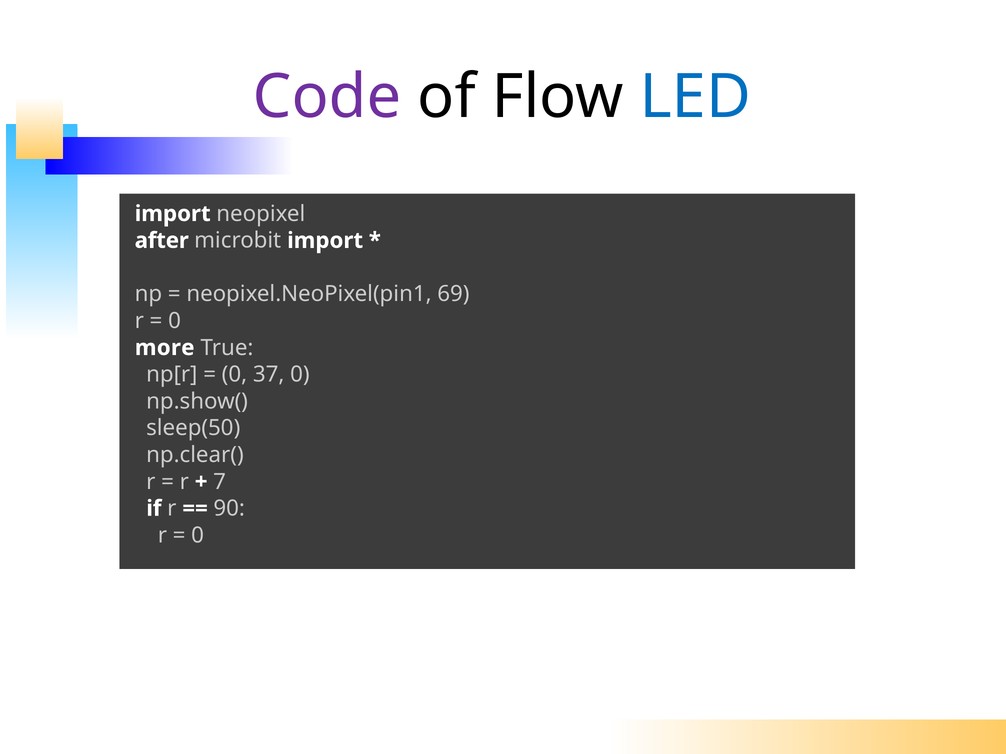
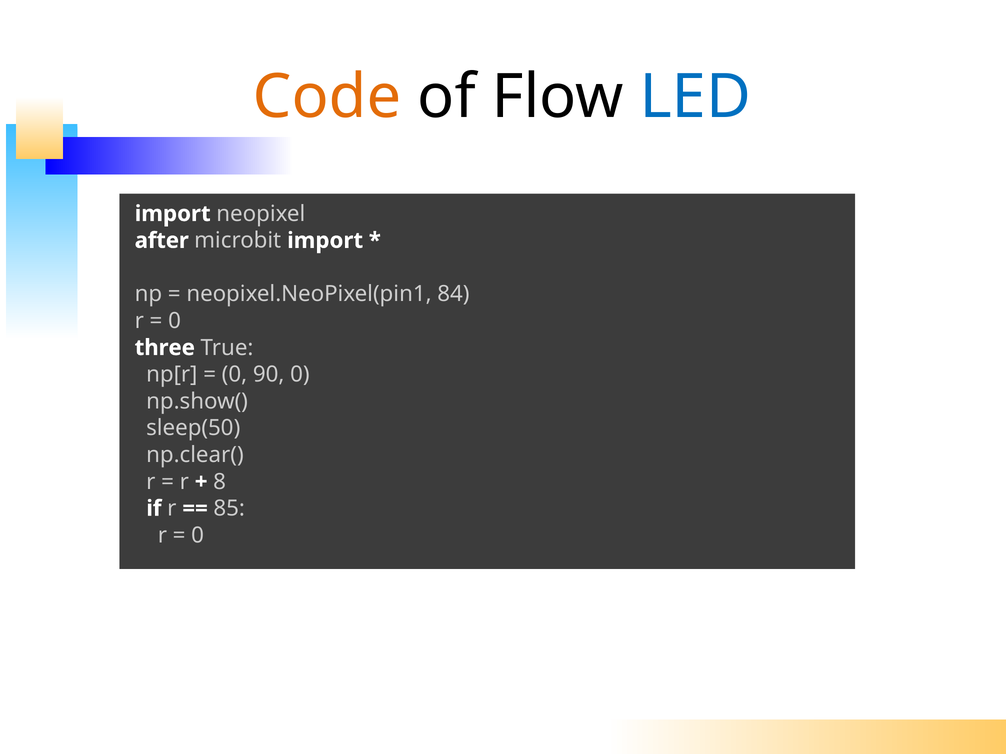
Code colour: purple -> orange (327, 97)
69: 69 -> 84 (453, 294)
more: more -> three (165, 348)
37: 37 -> 90 (269, 375)
7: 7 -> 8 (220, 482)
90: 90 -> 85 (229, 509)
